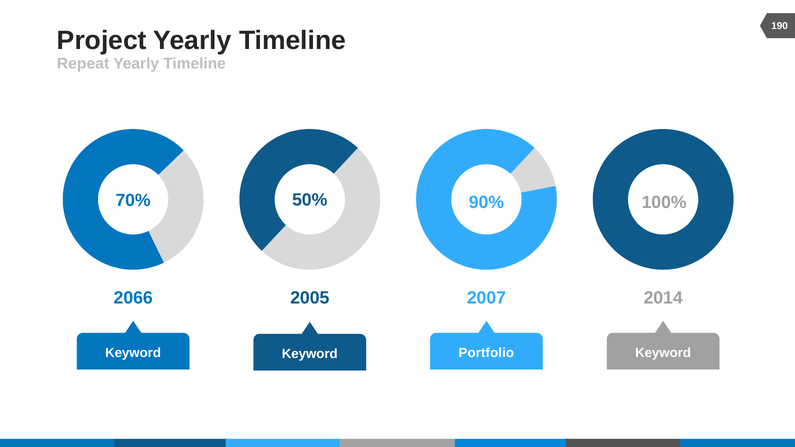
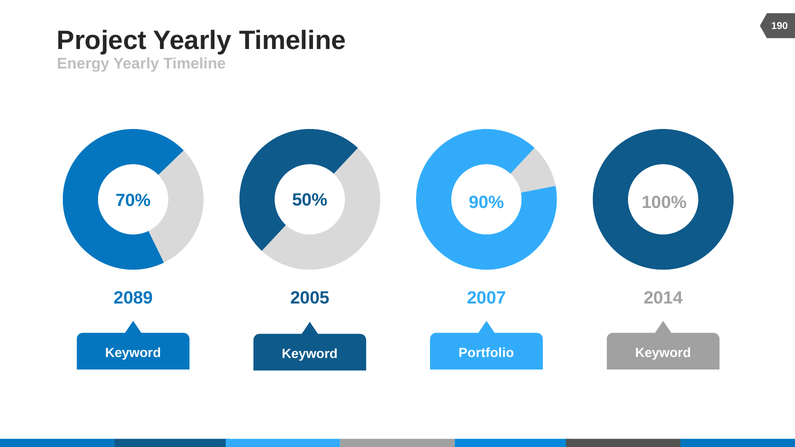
Repeat: Repeat -> Energy (83, 64)
2066: 2066 -> 2089 (133, 298)
